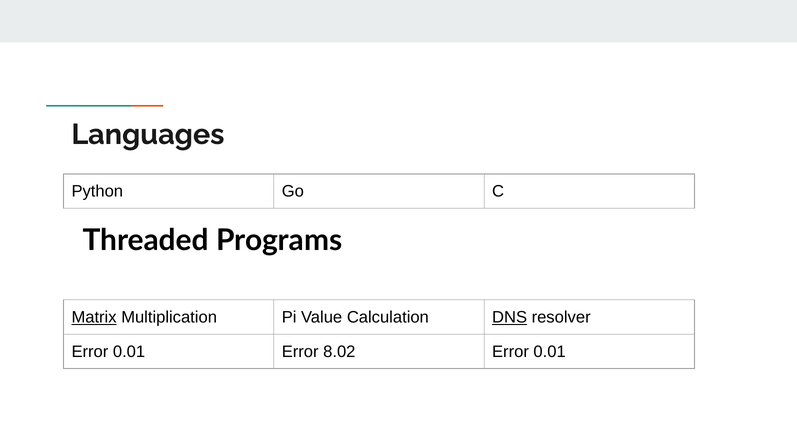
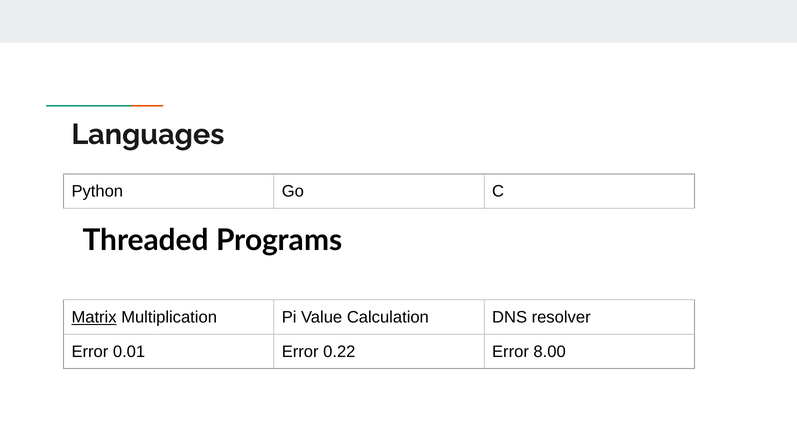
DNS underline: present -> none (510, 317)
8.02: 8.02 -> 0.22 (339, 352)
0.01: 0.01 -> 8.00 (550, 352)
